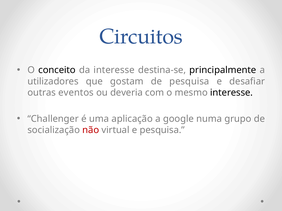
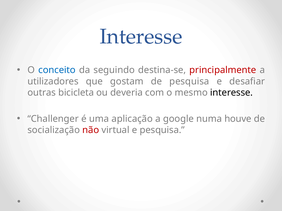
Circuitos: Circuitos -> Interesse (141, 37)
conceito colour: black -> blue (57, 70)
da interesse: interesse -> seguindo (114, 70)
principalmente colour: black -> red (223, 70)
eventos: eventos -> bicicleta (76, 93)
grupo: grupo -> houve (238, 119)
